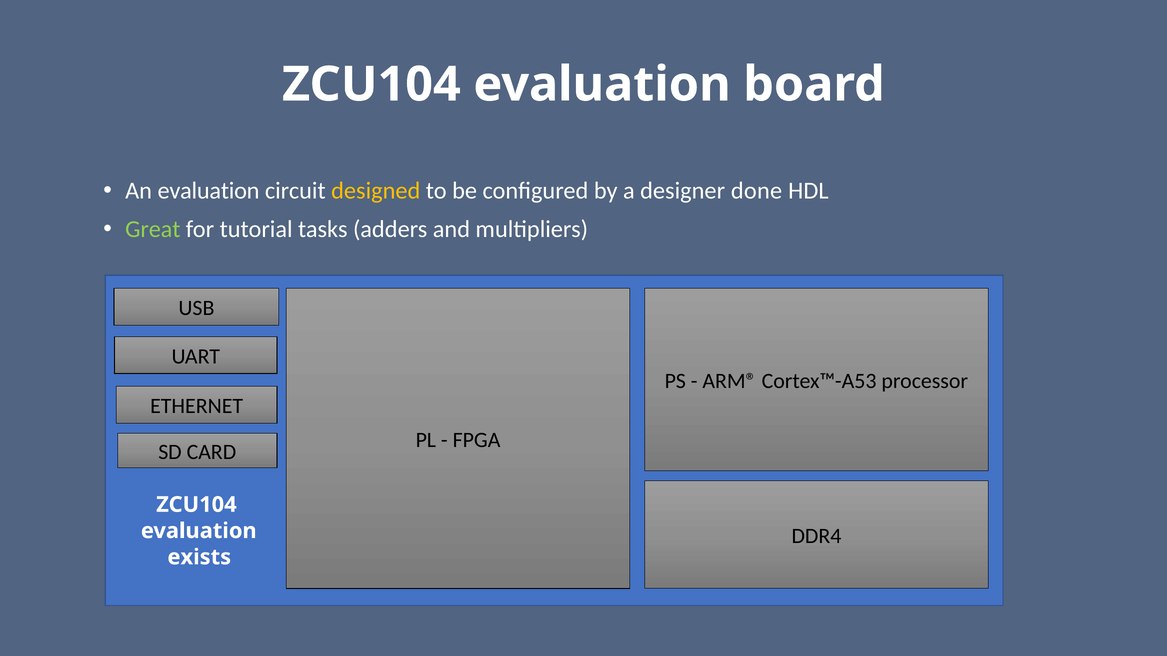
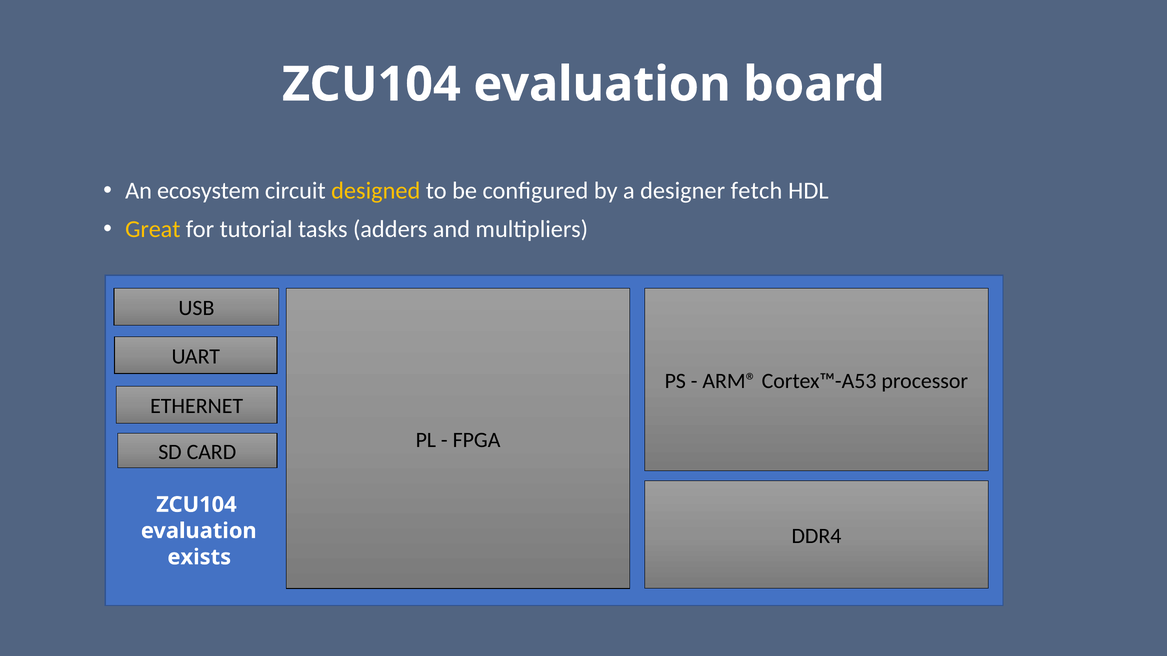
An evaluation: evaluation -> ecosystem (209, 191)
done: done -> fetch (757, 191)
Great colour: light green -> yellow (153, 230)
